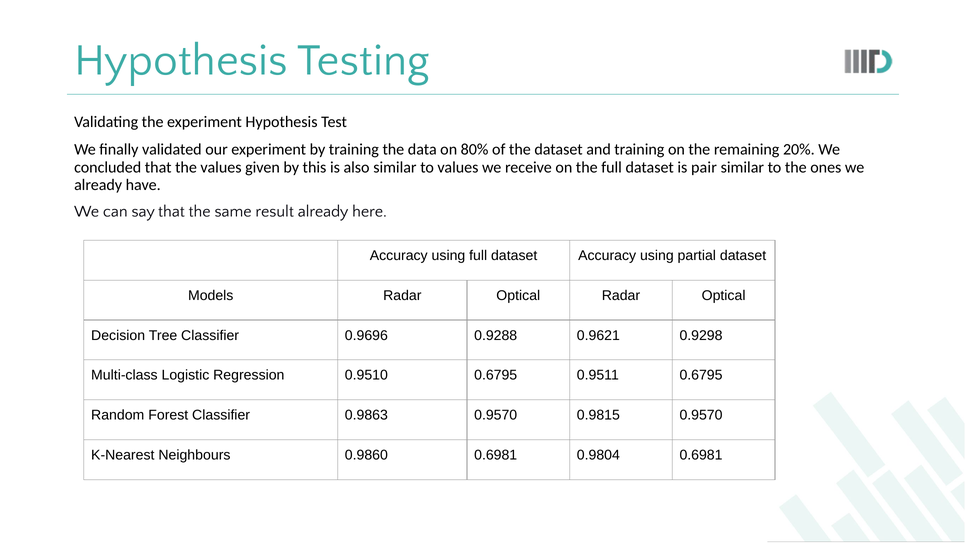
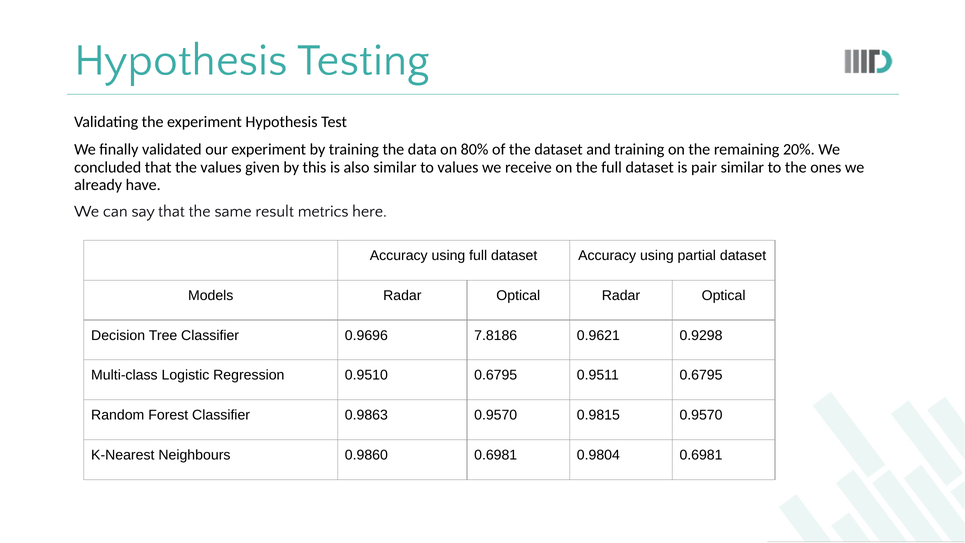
result already: already -> metrics (323, 211)
0.9288: 0.9288 -> 7.8186 (496, 335)
